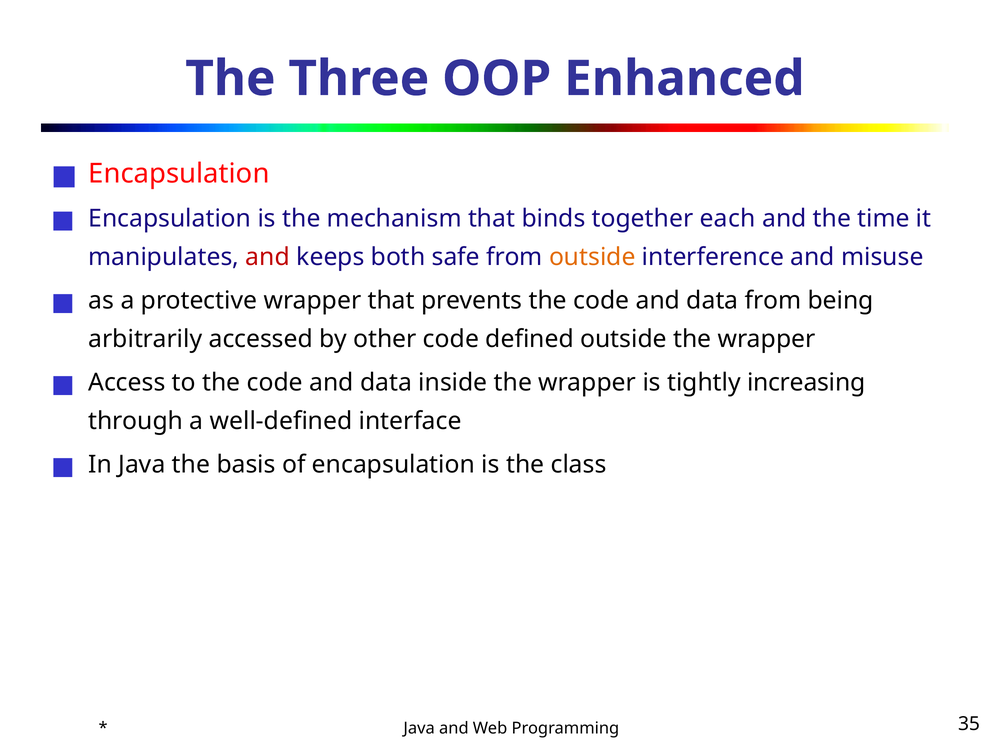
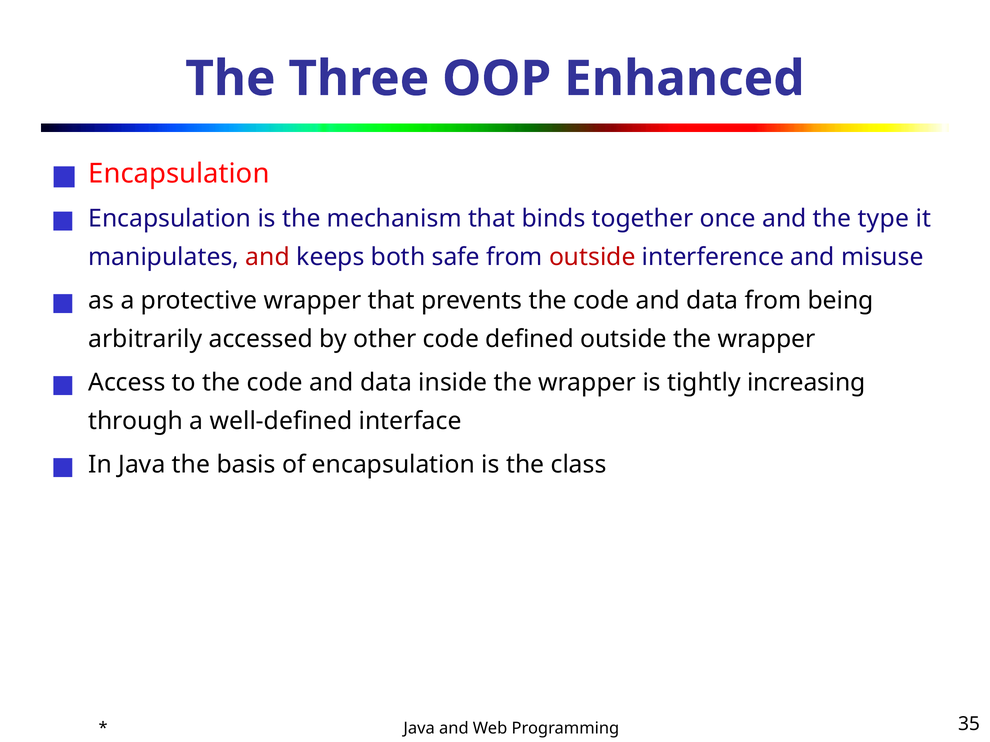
each: each -> once (728, 219)
time: time -> type (883, 219)
outside colour: orange -> red (592, 257)
